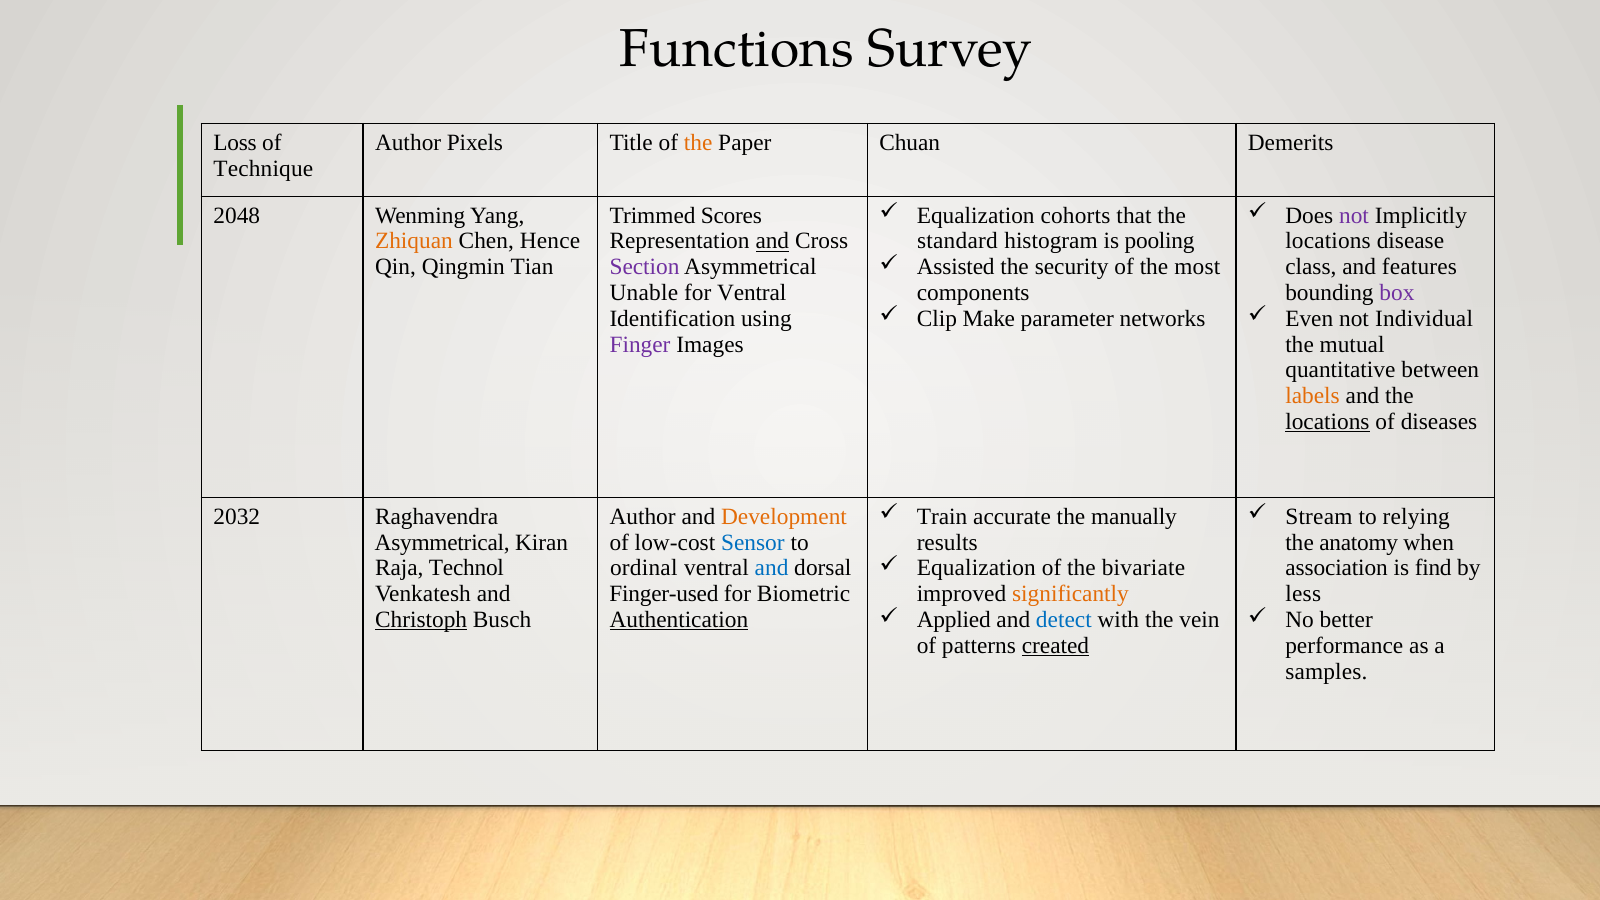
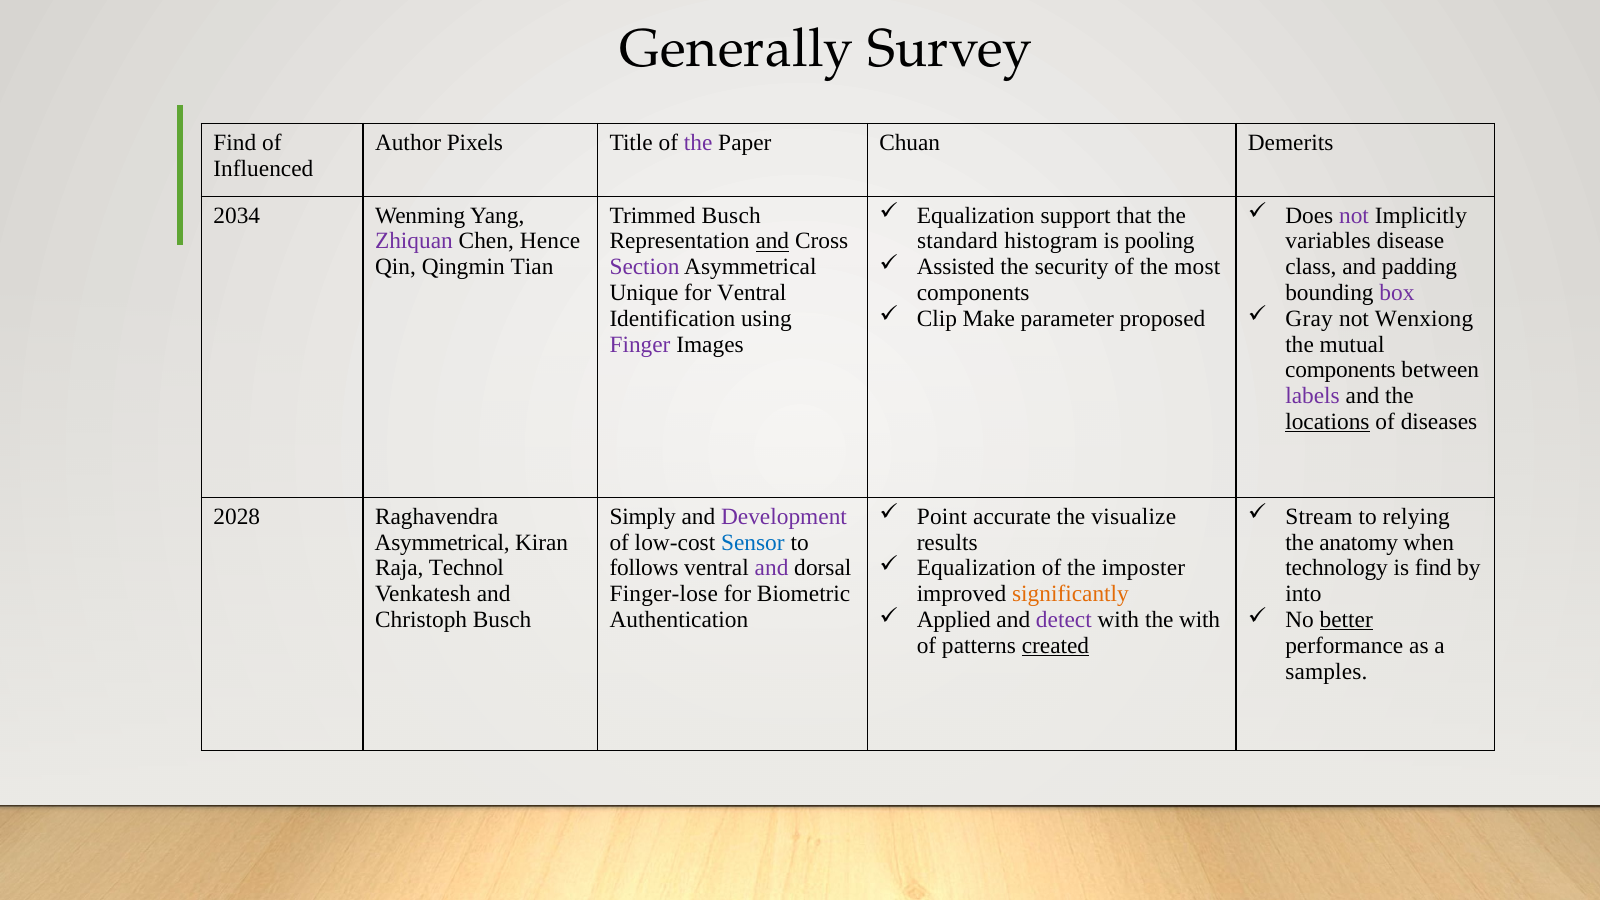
Functions: Functions -> Generally (737, 49)
Loss: Loss -> Find (235, 143)
the colour: orange -> purple (698, 143)
Technique: Technique -> Influenced (263, 168)
cohorts: cohorts -> support (1076, 215)
2048: 2048 -> 2034 (237, 215)
Trimmed Scores: Scores -> Busch (731, 215)
Zhiquan colour: orange -> purple (414, 241)
locations: locations -> variables (1328, 241)
features: features -> padding (1420, 267)
Unable: Unable -> Unique (644, 293)
networks: networks -> proposed (1163, 319)
Even: Even -> Gray (1309, 319)
Individual: Individual -> Wenxiong (1424, 319)
quantitative: quantitative -> components (1341, 370)
labels colour: orange -> purple (1313, 396)
Train: Train -> Point (942, 517)
manually: manually -> visualize (1134, 517)
2032: 2032 -> 2028 (237, 517)
Author: Author -> Simply (643, 517)
Development colour: orange -> purple (784, 517)
ordinal: ordinal -> follows (644, 568)
and colour: blue -> purple (772, 568)
bivariate: bivariate -> imposter (1144, 568)
association: association -> technology (1337, 568)
Finger-used: Finger-used -> Finger-lose (664, 594)
less: less -> into (1303, 594)
detect colour: blue -> purple (1064, 620)
the vein: vein -> with (1200, 620)
better underline: none -> present (1346, 620)
Christoph underline: present -> none (421, 620)
Authentication underline: present -> none (679, 620)
